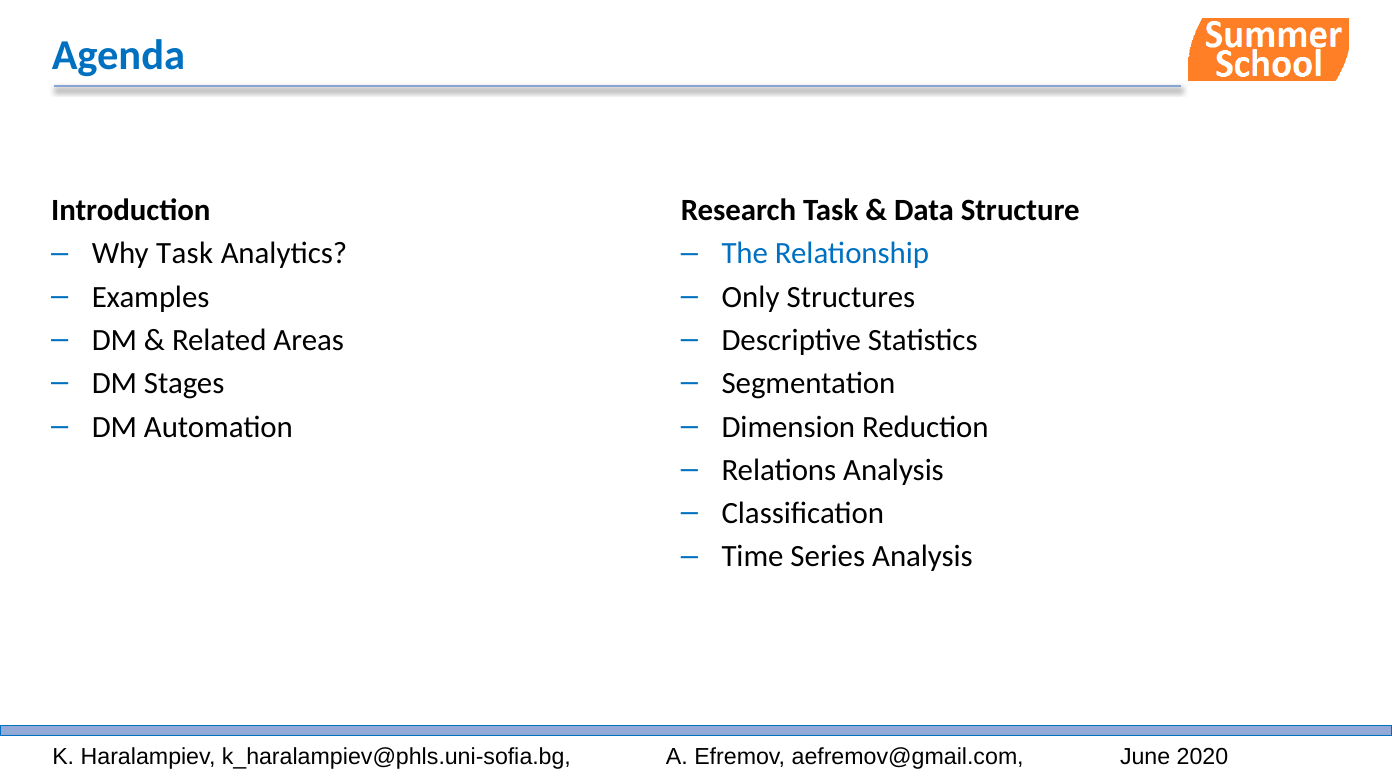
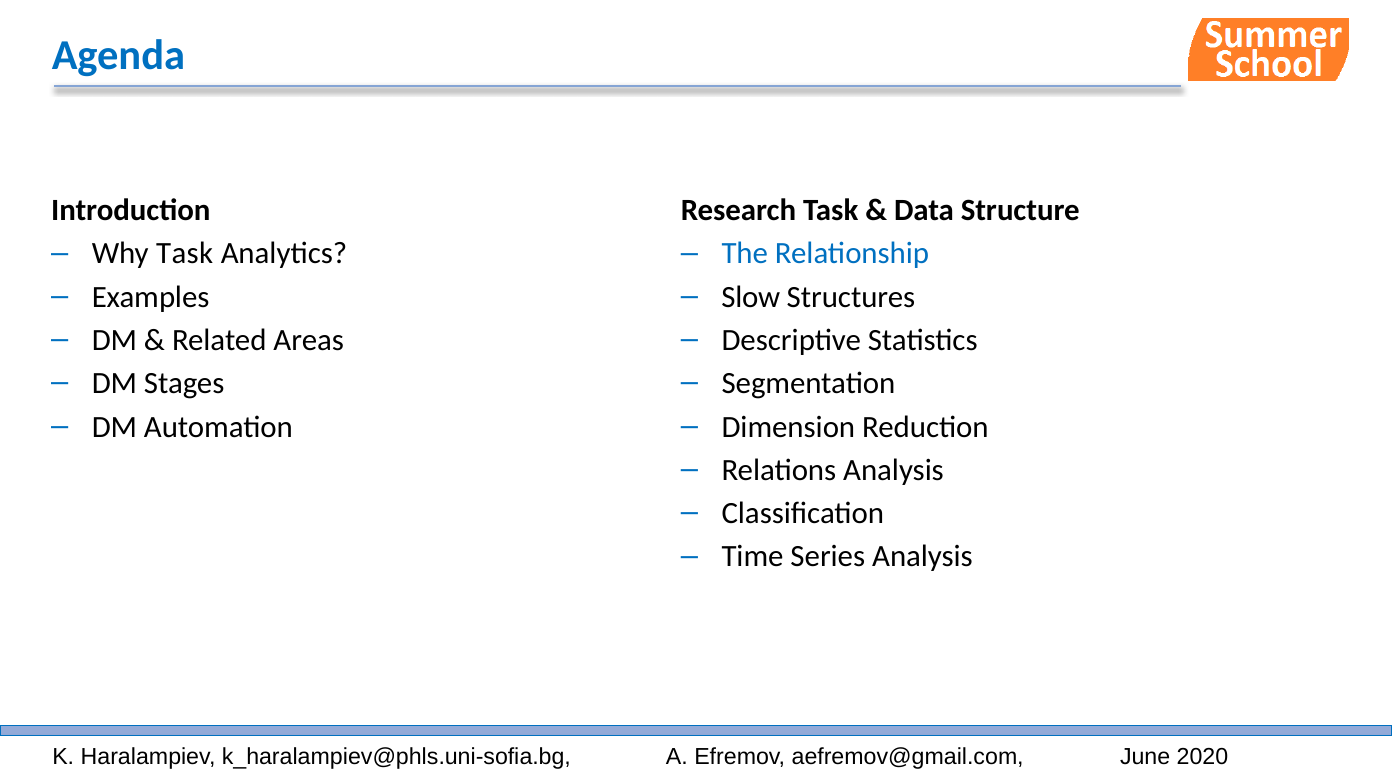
Only: Only -> Slow (751, 297)
